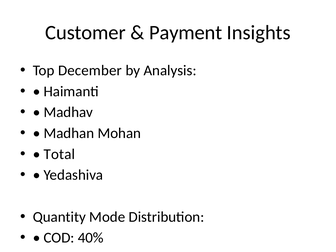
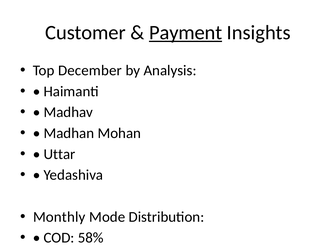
Payment underline: none -> present (186, 33)
Total: Total -> Uttar (59, 154)
Quantity: Quantity -> Monthly (59, 217)
40%: 40% -> 58% (91, 238)
